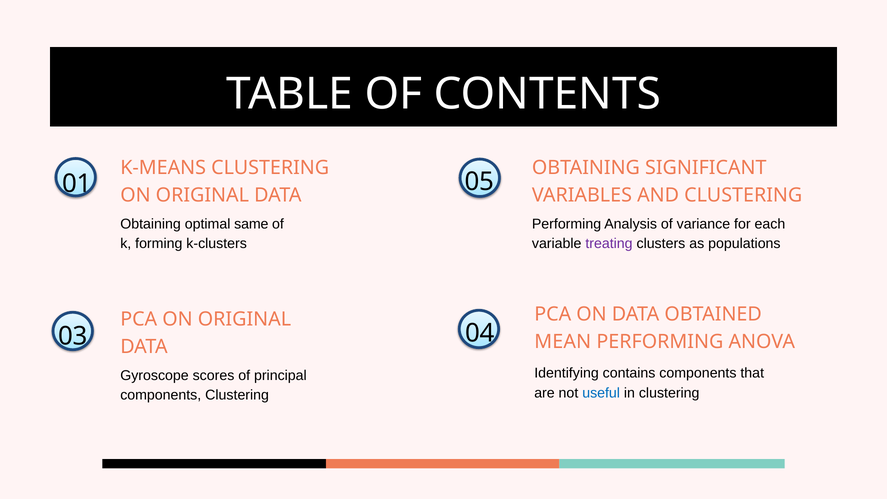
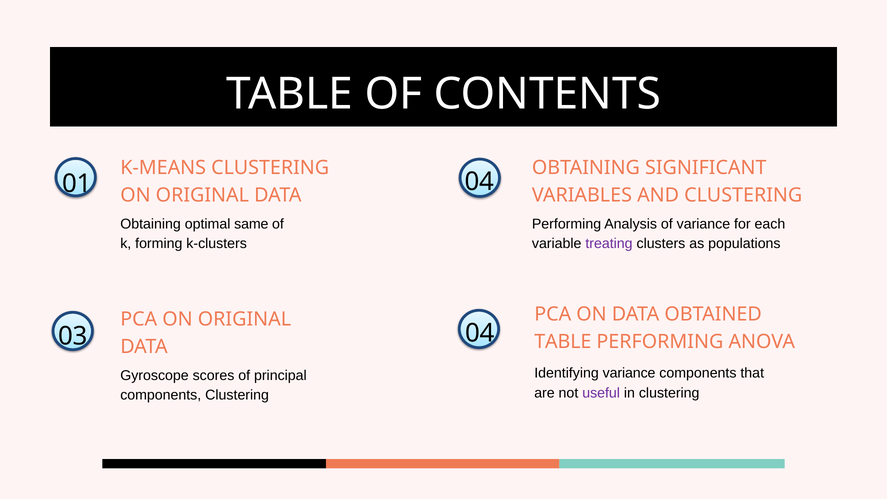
01 05: 05 -> 04 (479, 182)
MEAN: MEAN -> TABLE (563, 342)
Identifying contains: contains -> variance (629, 373)
useful colour: blue -> purple (601, 393)
